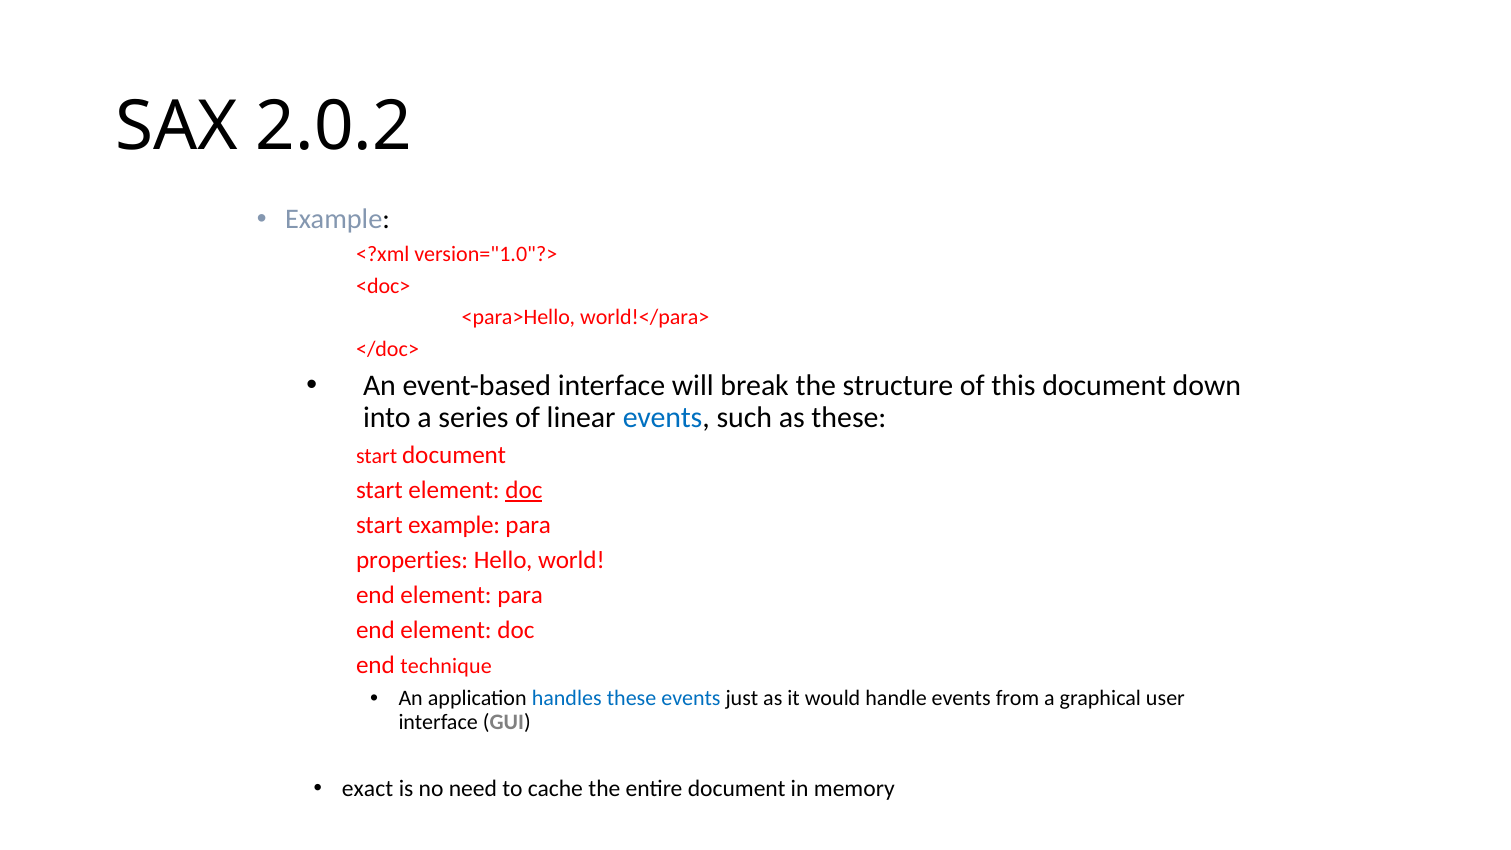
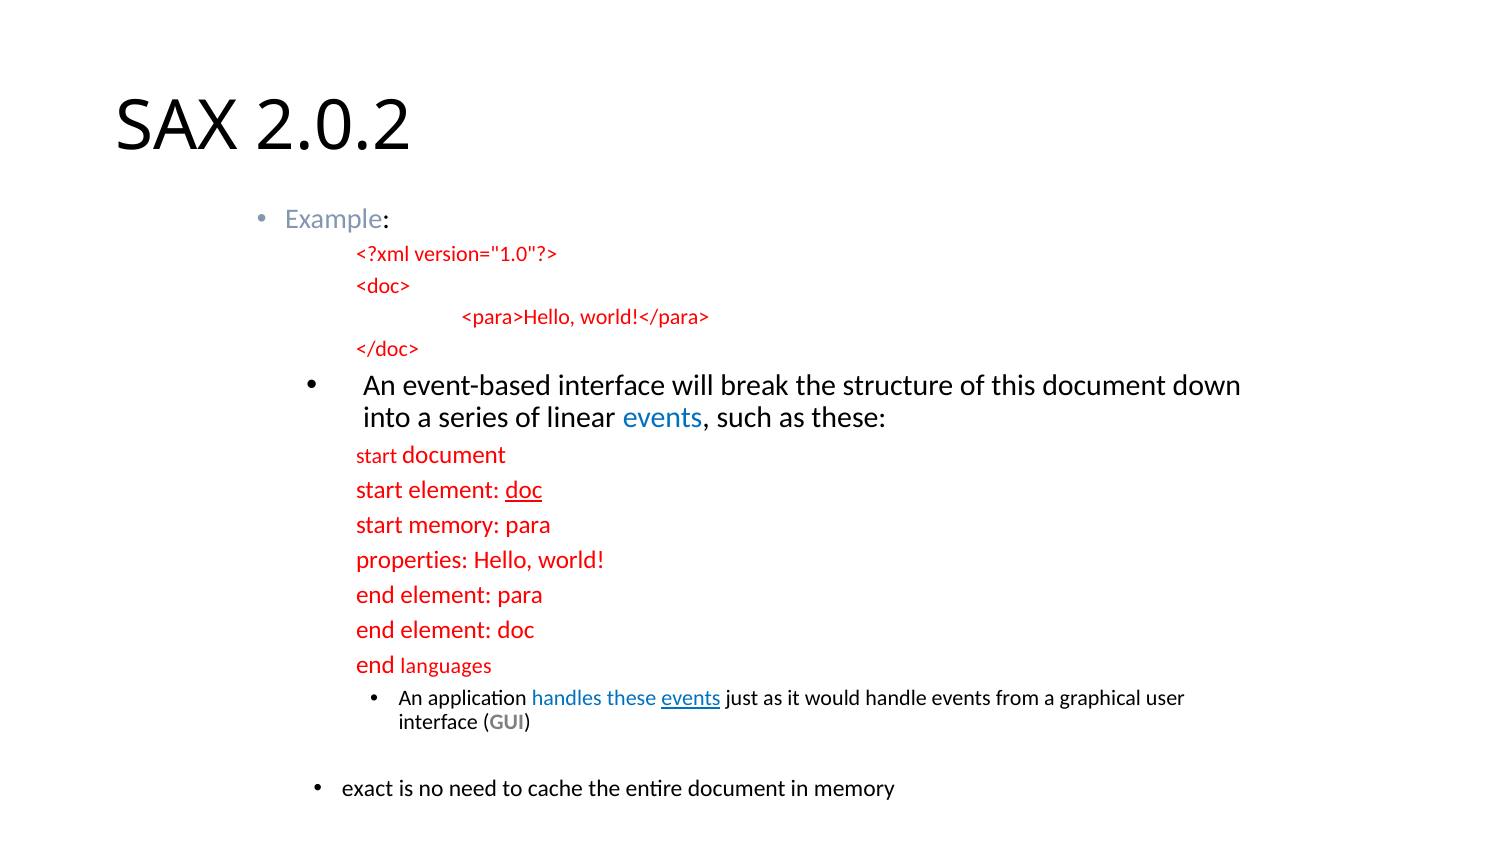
start example: example -> memory (454, 525)
technique: technique -> languages (446, 666)
events underline: none -> present (691, 699)
